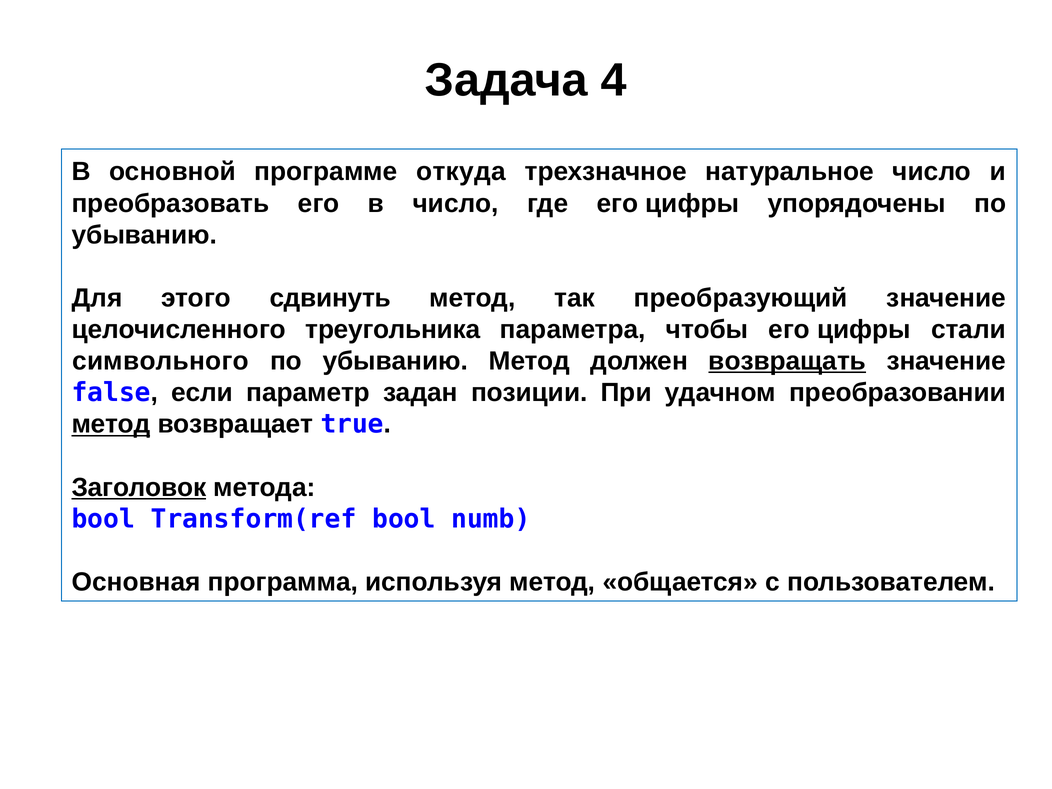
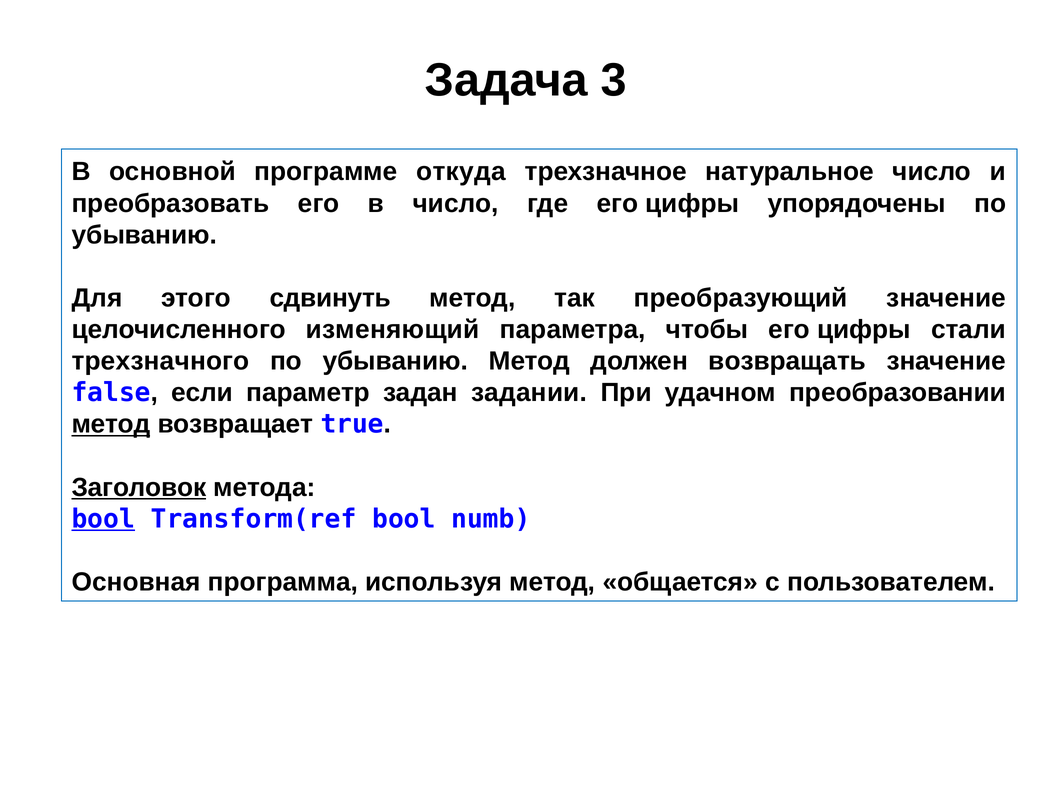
4: 4 -> 3 (614, 80)
треугольника: треугольника -> изменяющий (393, 330)
символьного: символьного -> трехзначного (161, 361)
возвращать underline: present -> none (787, 361)
позиции: позиции -> задании (529, 393)
bool underline: none -> present (103, 519)
